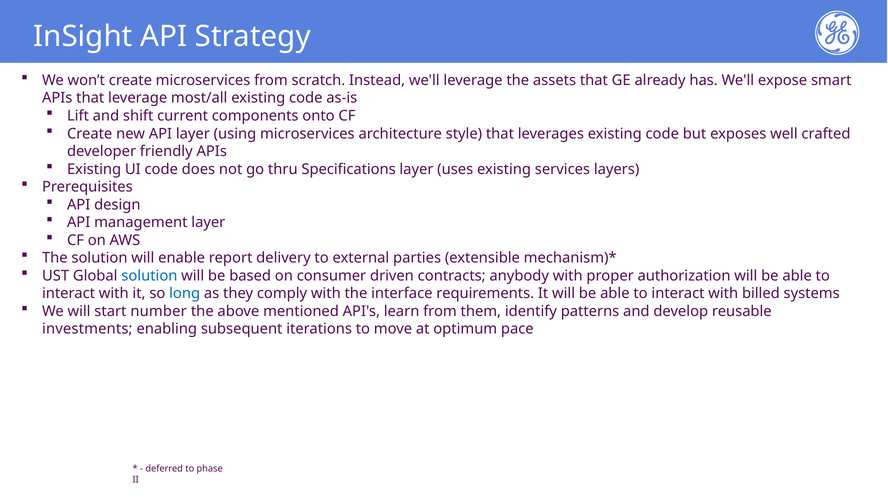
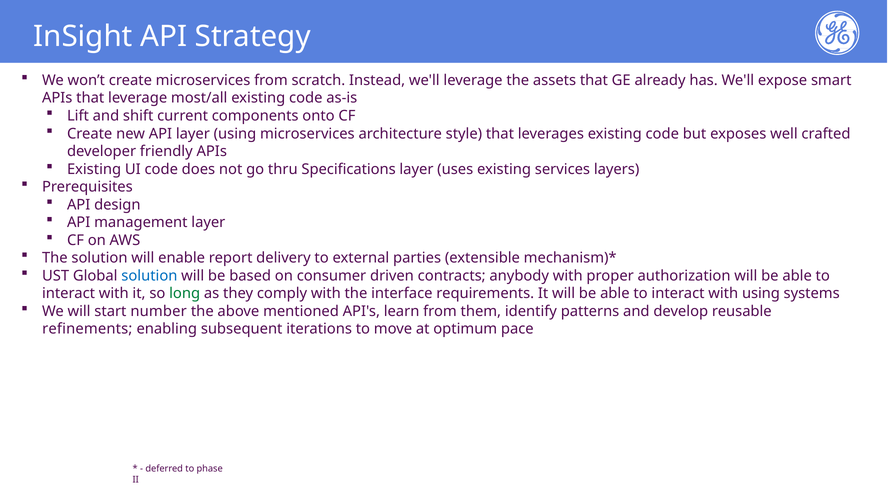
long colour: blue -> green (185, 293)
with billed: billed -> using (761, 293)
investments: investments -> refinements (87, 329)
